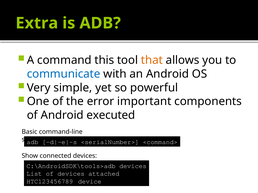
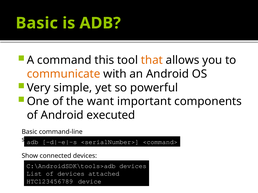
Extra: Extra -> Basic (37, 23)
communicate colour: blue -> orange (64, 74)
error: error -> want (100, 102)
